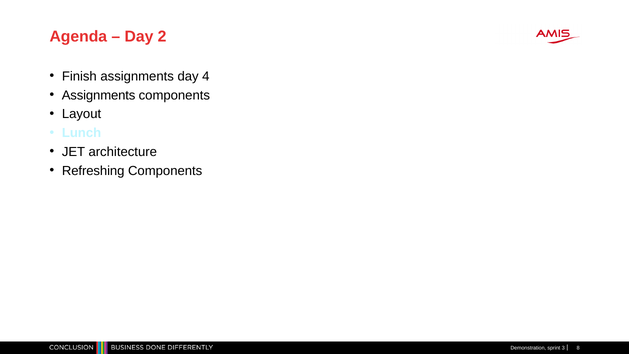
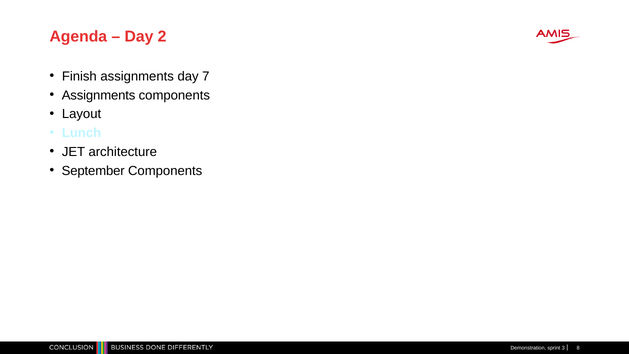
4: 4 -> 7 (206, 76)
Refreshing: Refreshing -> September (93, 171)
